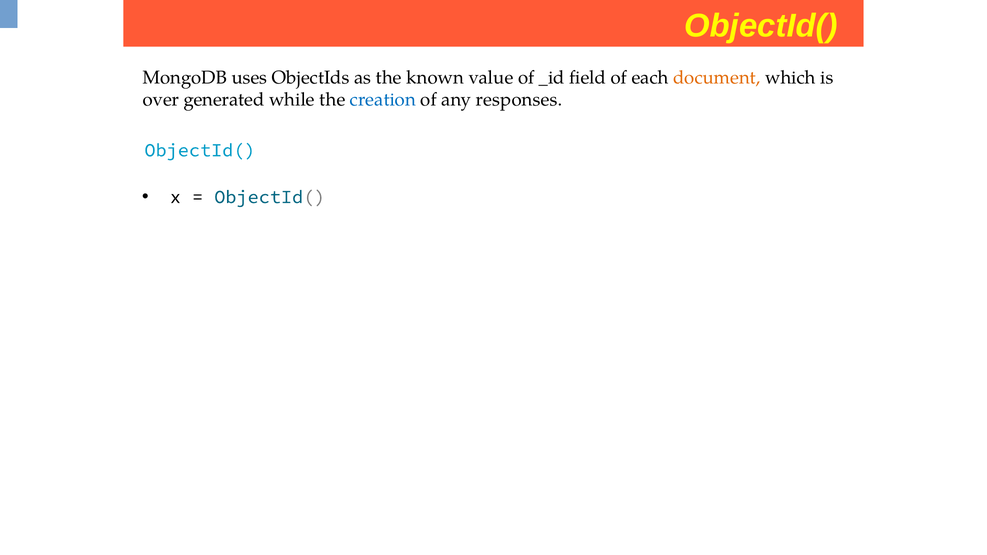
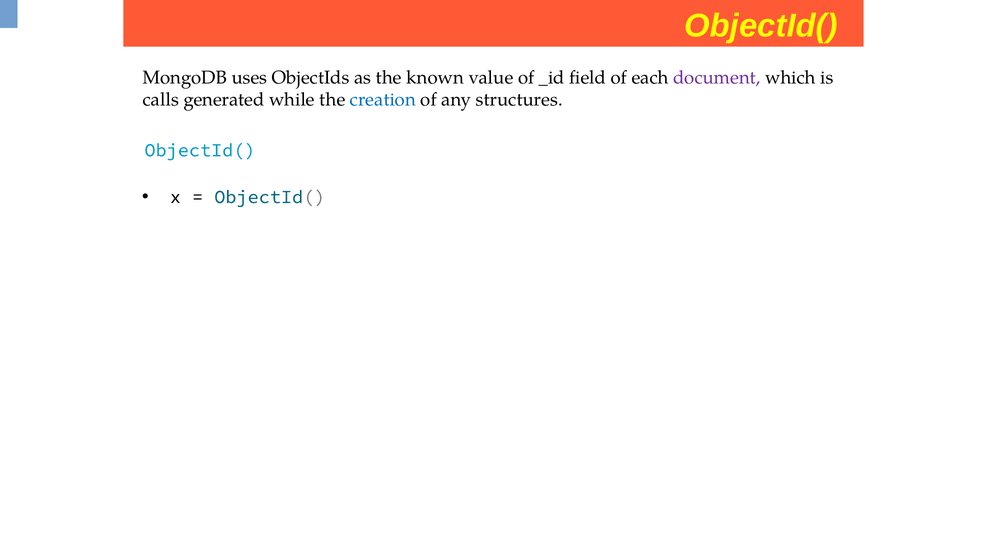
document colour: orange -> purple (717, 78)
over: over -> calls (161, 100)
responses: responses -> structures (519, 100)
